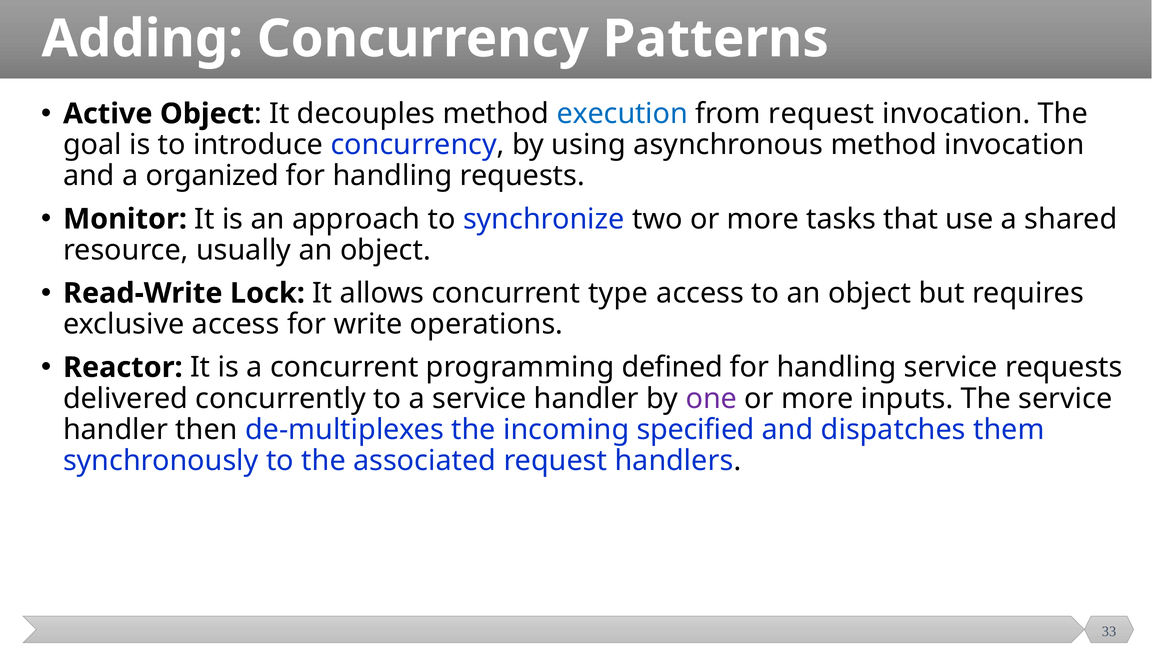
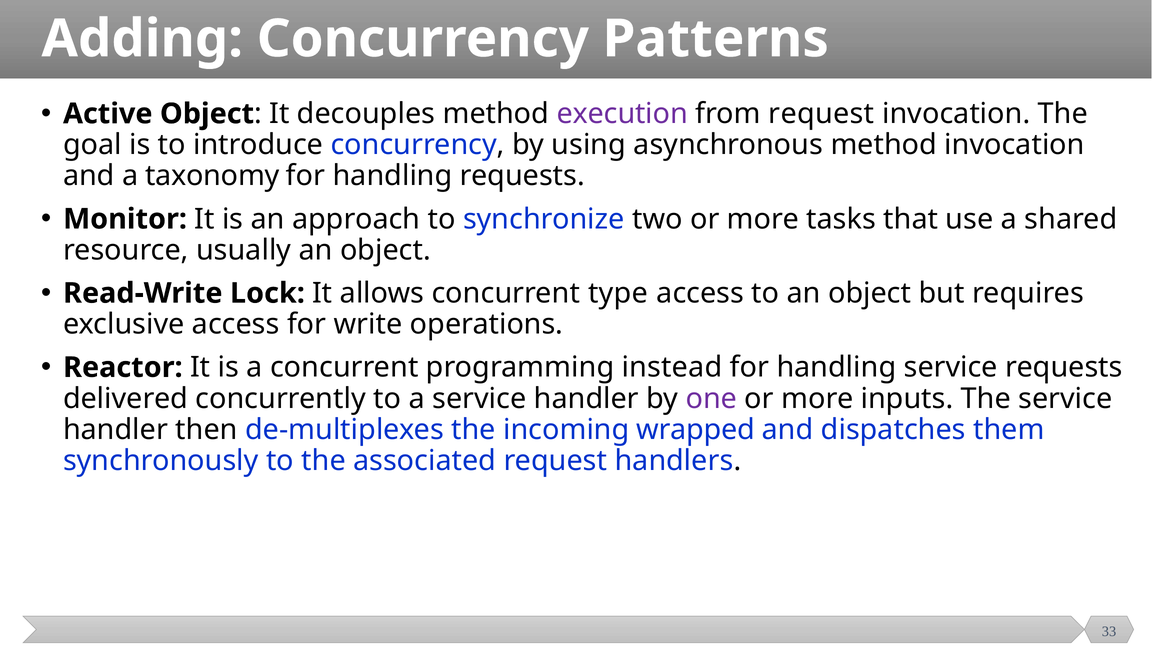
execution colour: blue -> purple (622, 114)
organized: organized -> taxonomy (212, 176)
defined: defined -> instead (672, 367)
specified: specified -> wrapped (696, 430)
